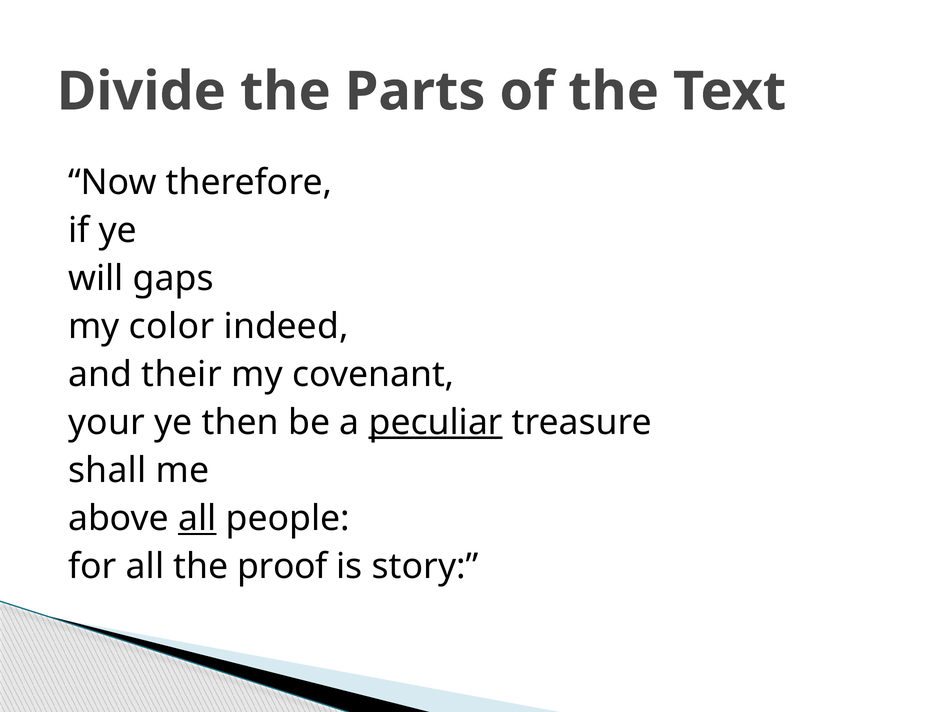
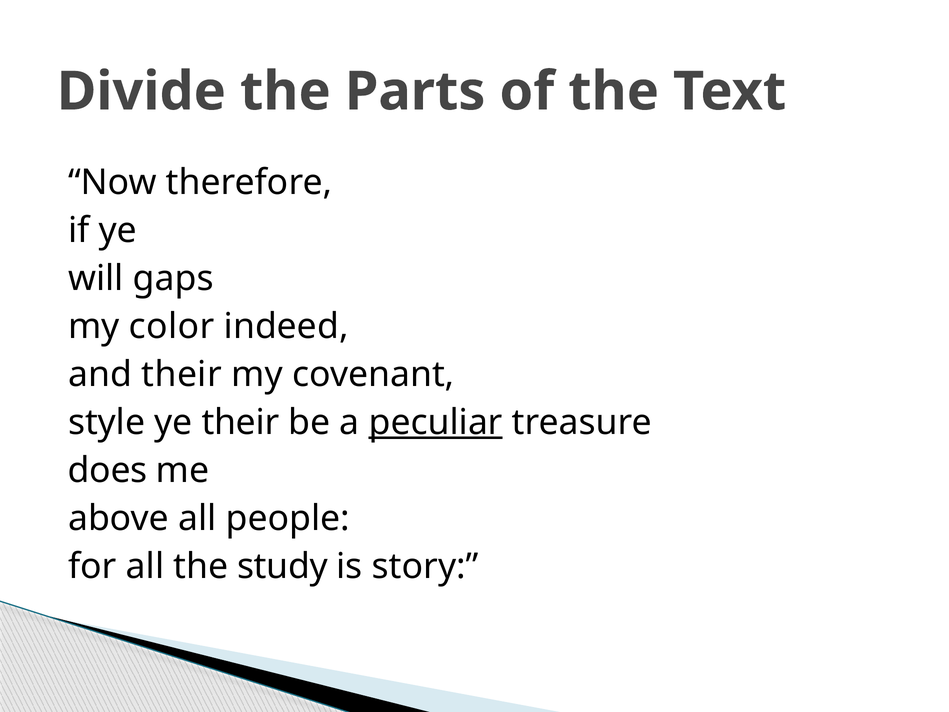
your: your -> style (107, 422)
ye then: then -> their (240, 422)
shall: shall -> does (108, 470)
all underline: present -> none (197, 518)
proof: proof -> study (282, 566)
